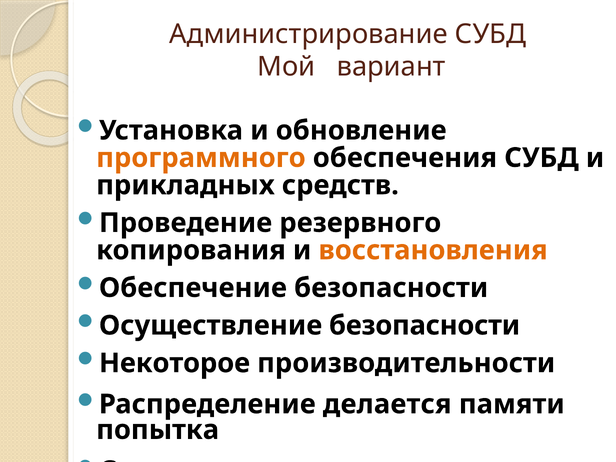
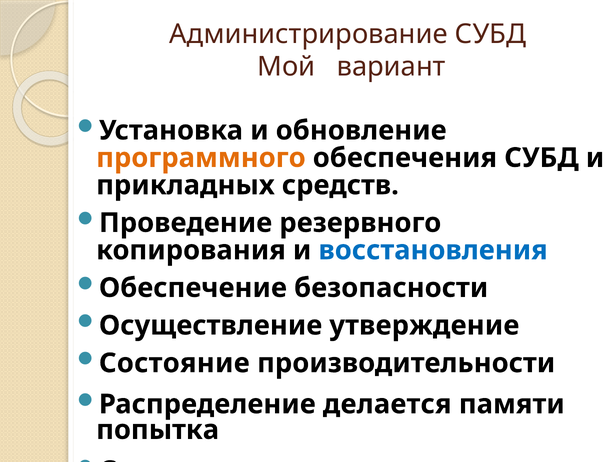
восстановления colour: orange -> blue (433, 250)
Осуществление безопасности: безопасности -> утверждение (424, 326)
Некоторое: Некоторое -> Состояние (174, 363)
